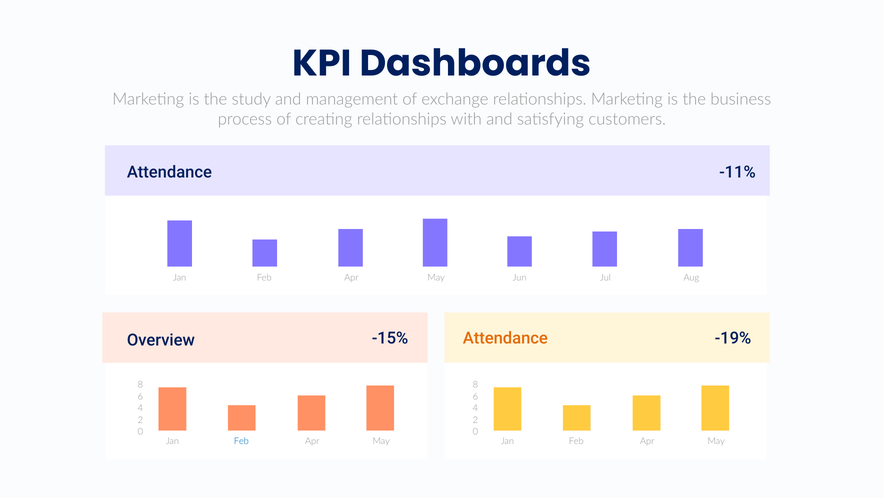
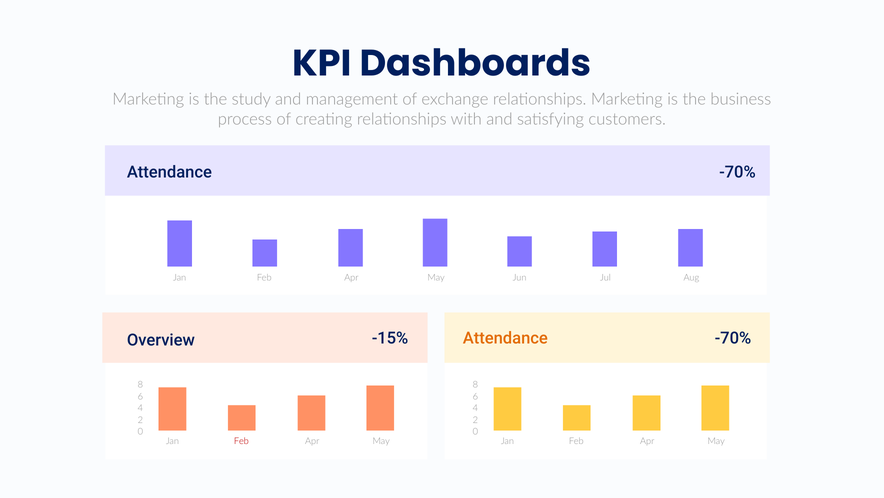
Attendance -11%: -11% -> -70% (737, 172)
-15% -19%: -19% -> -70% (733, 338)
Feb colour: blue -> red (241, 441)
